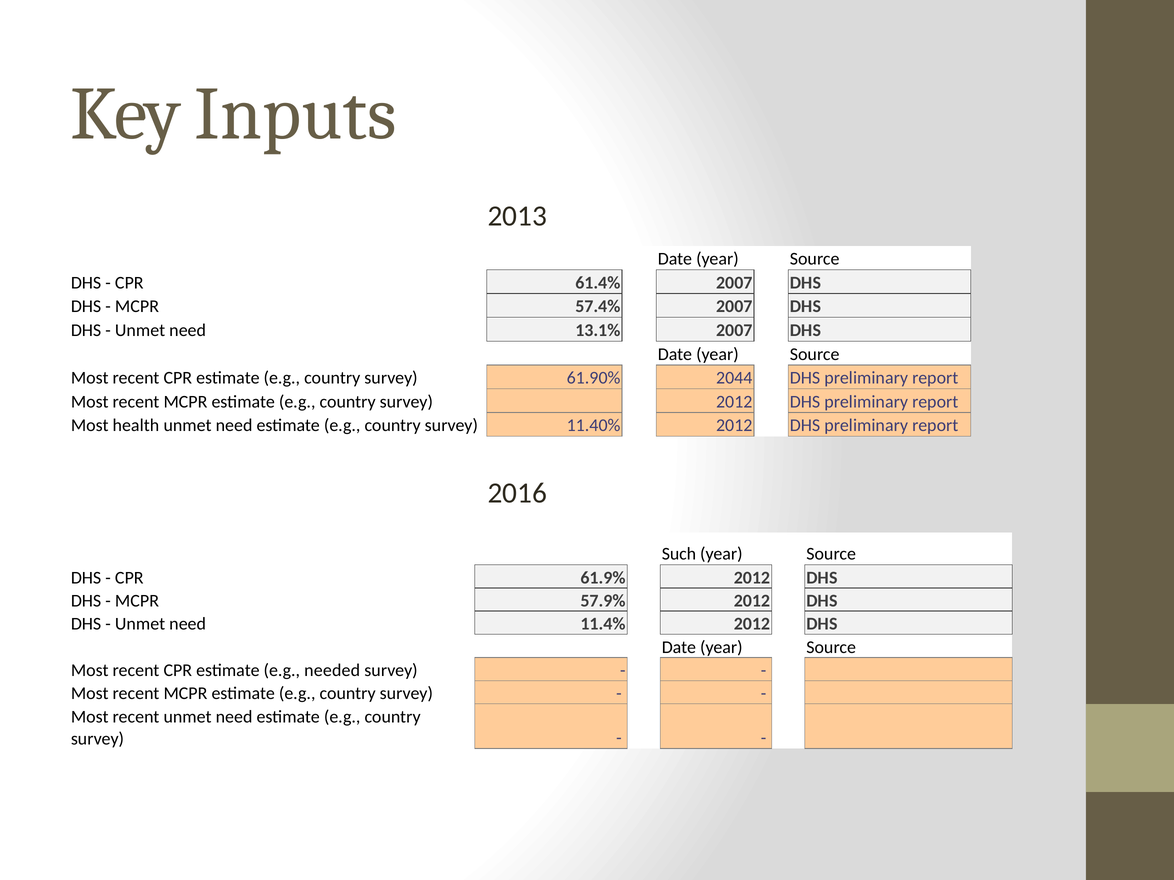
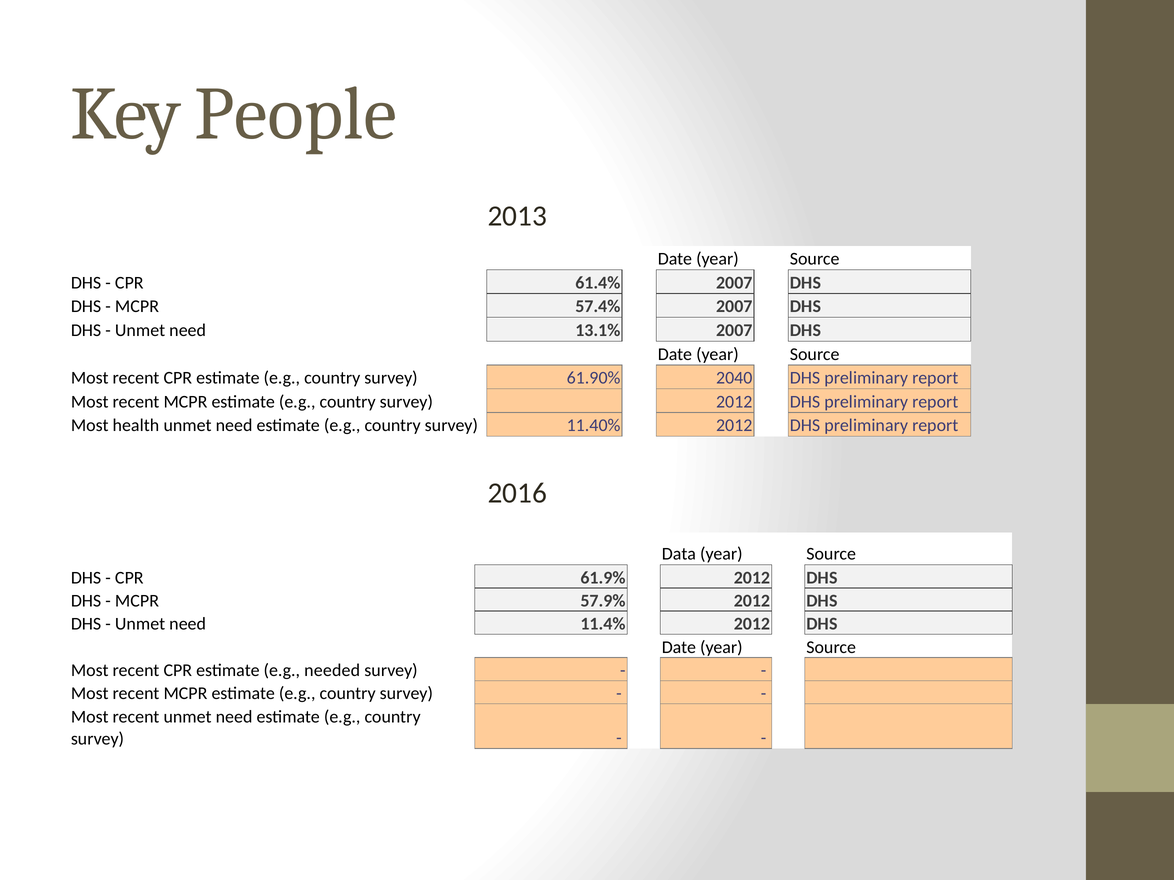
Inputs: Inputs -> People (296, 114)
2044: 2044 -> 2040 (734, 378)
Such: Such -> Data (679, 554)
